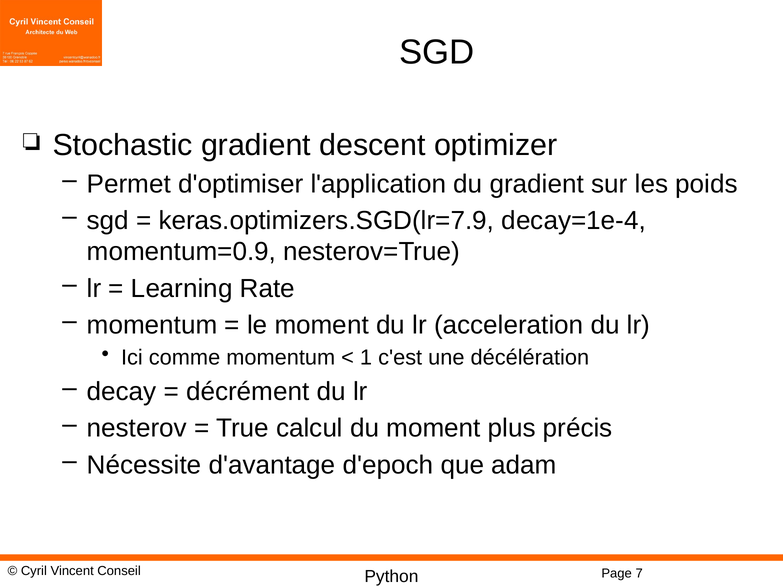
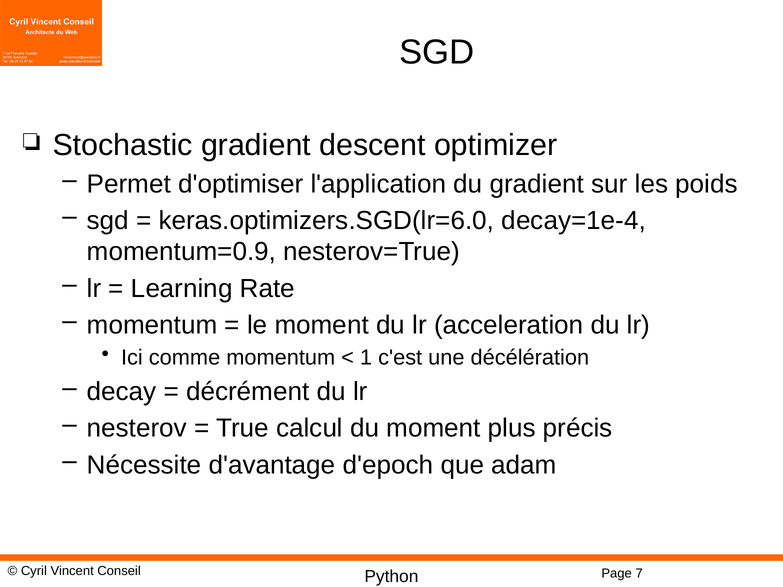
keras.optimizers.SGD(lr=7.9: keras.optimizers.SGD(lr=7.9 -> keras.optimizers.SGD(lr=6.0 (326, 221)
